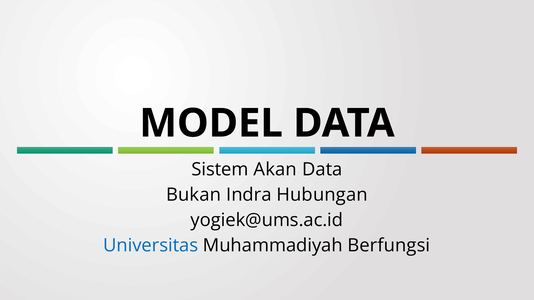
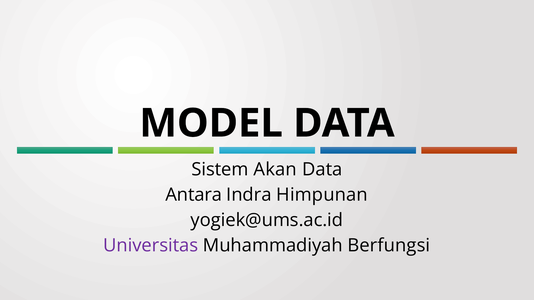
Bukan: Bukan -> Antara (194, 195)
Hubungan: Hubungan -> Himpunan (322, 195)
Universitas colour: blue -> purple (151, 246)
